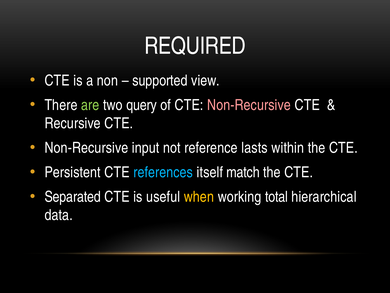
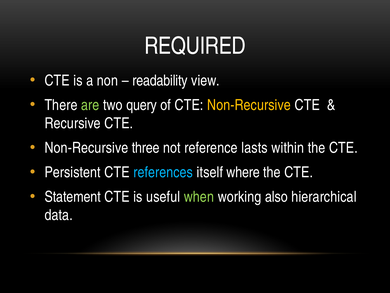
supported: supported -> readability (160, 80)
Non-Recursive colour: pink -> yellow (249, 105)
input: input -> three (146, 148)
match: match -> where (243, 172)
Separated: Separated -> Statement (73, 197)
when colour: yellow -> light green (199, 197)
total: total -> also (276, 197)
